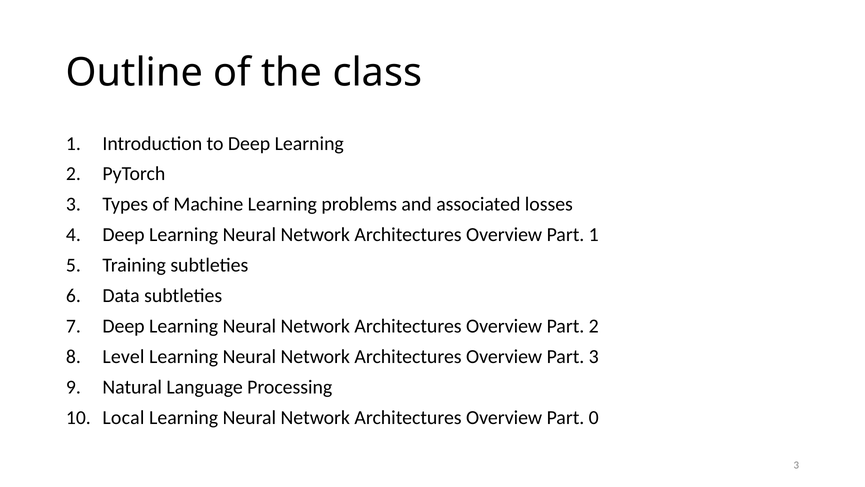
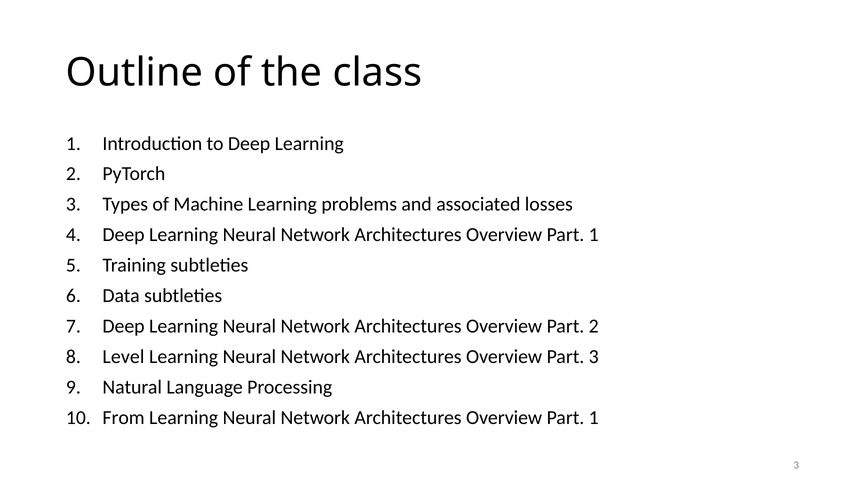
Local: Local -> From (124, 417)
0: 0 -> 1 (594, 417)
